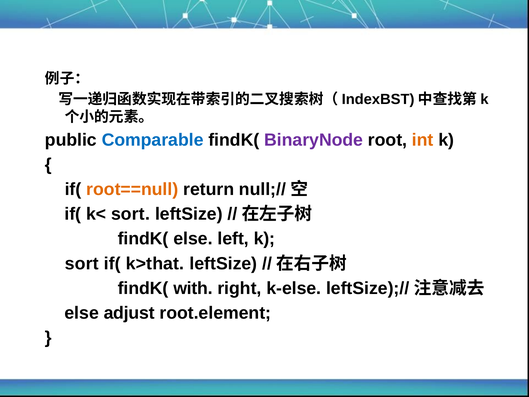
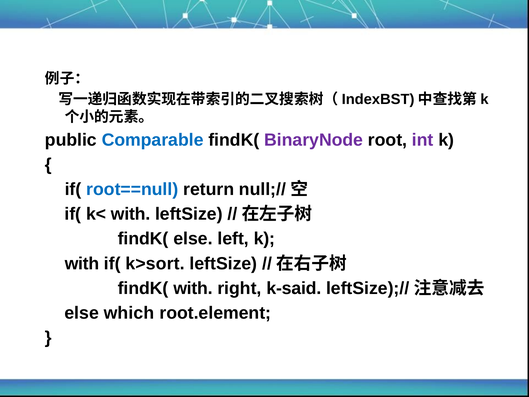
int colour: orange -> purple (423, 140)
root==null colour: orange -> blue (132, 189)
k< sort: sort -> with (131, 214)
sort: sort -> with (82, 263)
k>that: k>that -> k>sort (155, 263)
k-else: k-else -> k-said (294, 288)
adjust: adjust -> which (129, 313)
